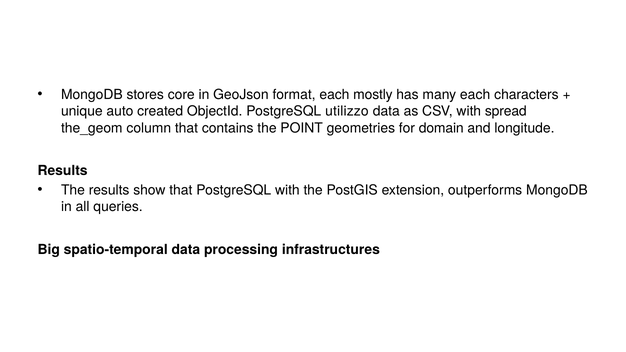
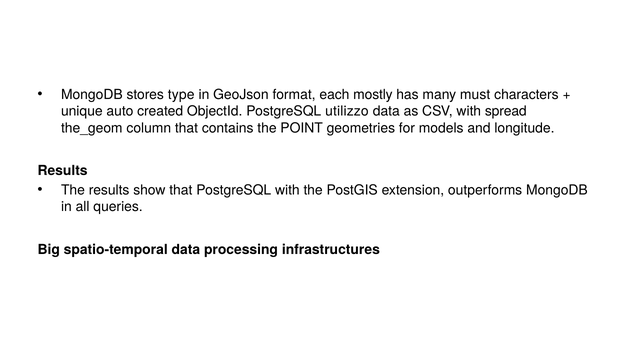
core: core -> type (181, 95)
many each: each -> must (475, 95)
domain: domain -> models (441, 128)
